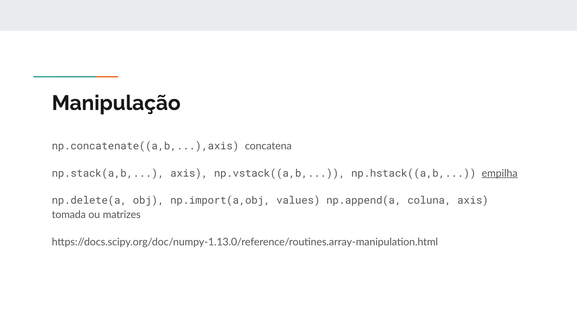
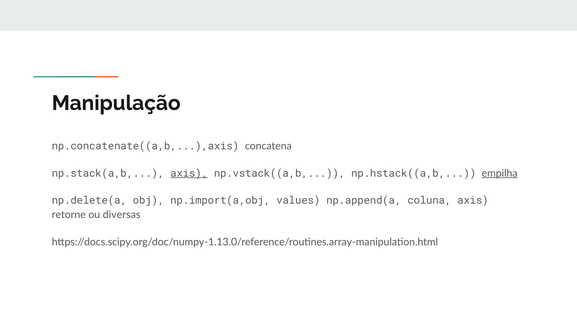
axis underline: none -> present (189, 173)
tomada: tomada -> retorne (69, 215)
matrizes: matrizes -> diversas (122, 215)
